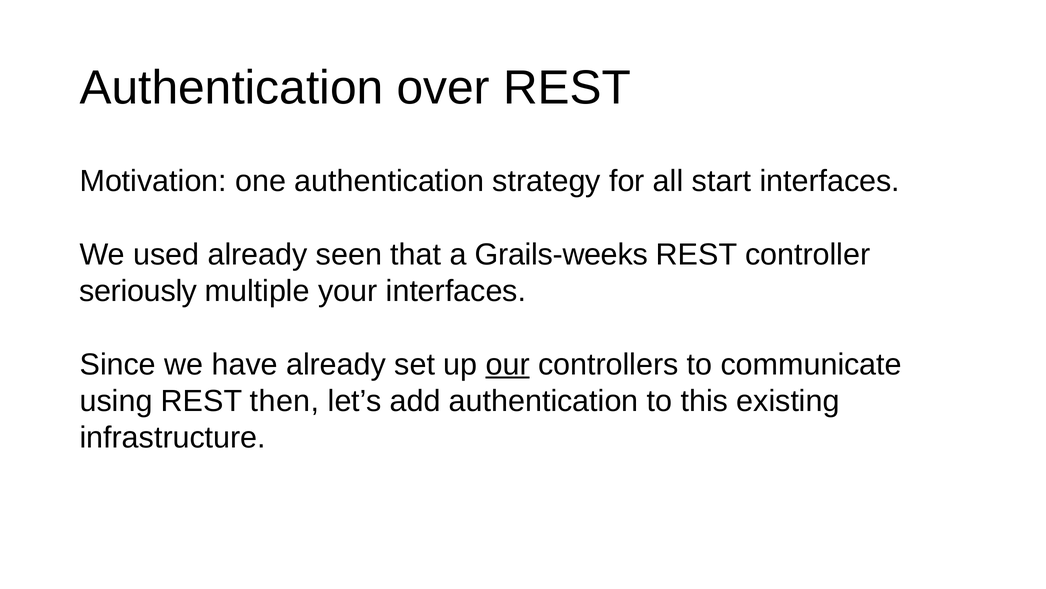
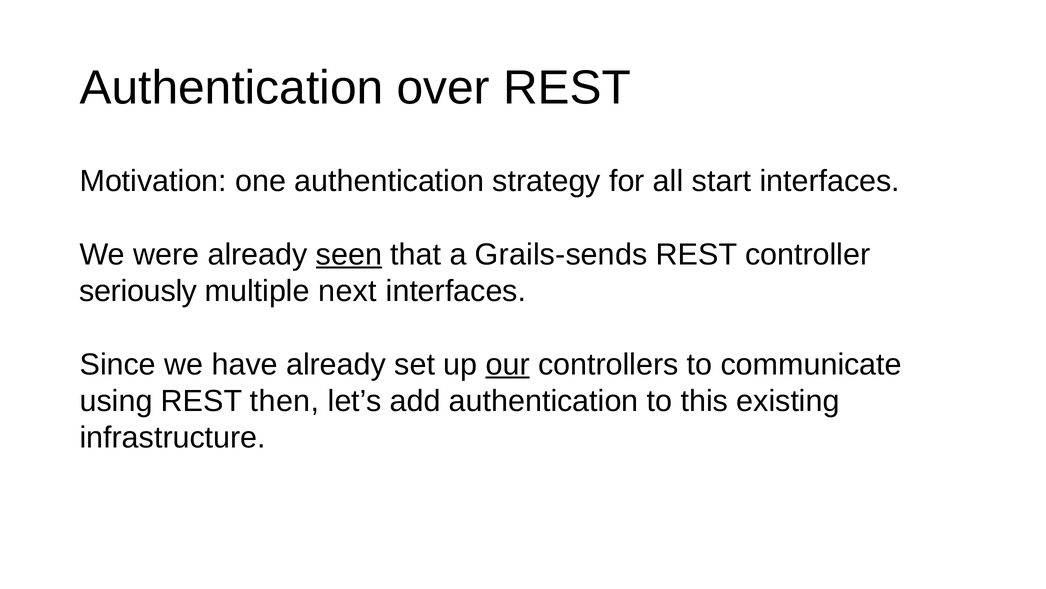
used: used -> were (166, 254)
seen underline: none -> present (349, 254)
Grails-weeks: Grails-weeks -> Grails-sends (561, 254)
your: your -> next (348, 291)
